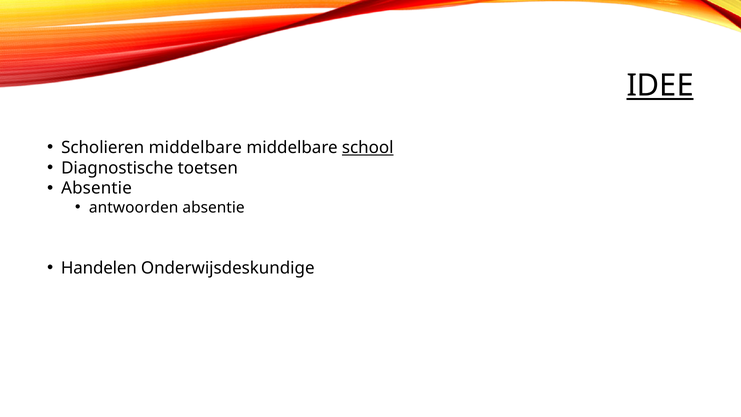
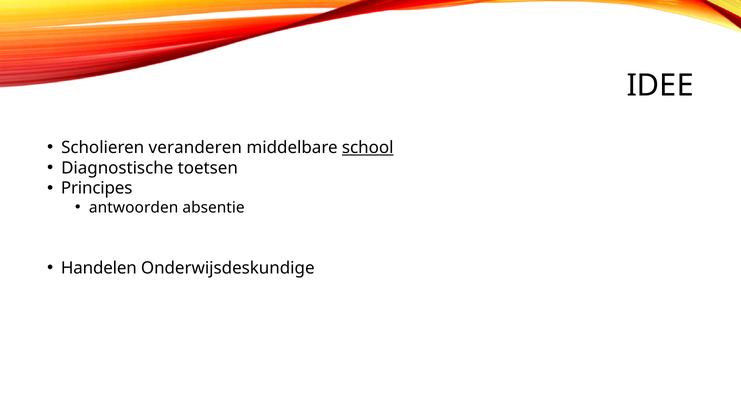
IDEE underline: present -> none (660, 86)
Scholieren middelbare: middelbare -> veranderen (195, 148)
Absentie: Absentie -> Principes (97, 188)
